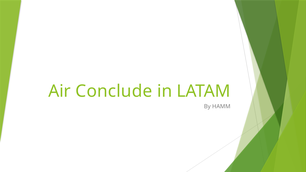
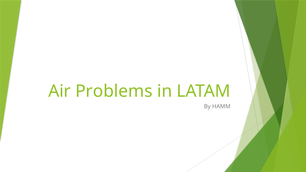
Conclude: Conclude -> Problems (114, 91)
